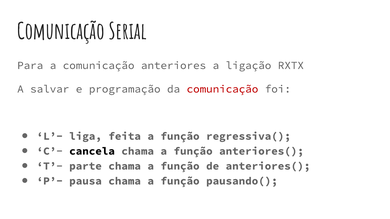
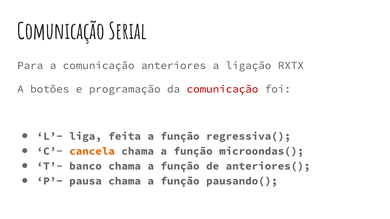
salvar: salvar -> botões (50, 89)
cancela colour: black -> orange (92, 151)
função anteriores(: anteriores( -> microondas( (261, 151)
parte: parte -> banco (85, 166)
